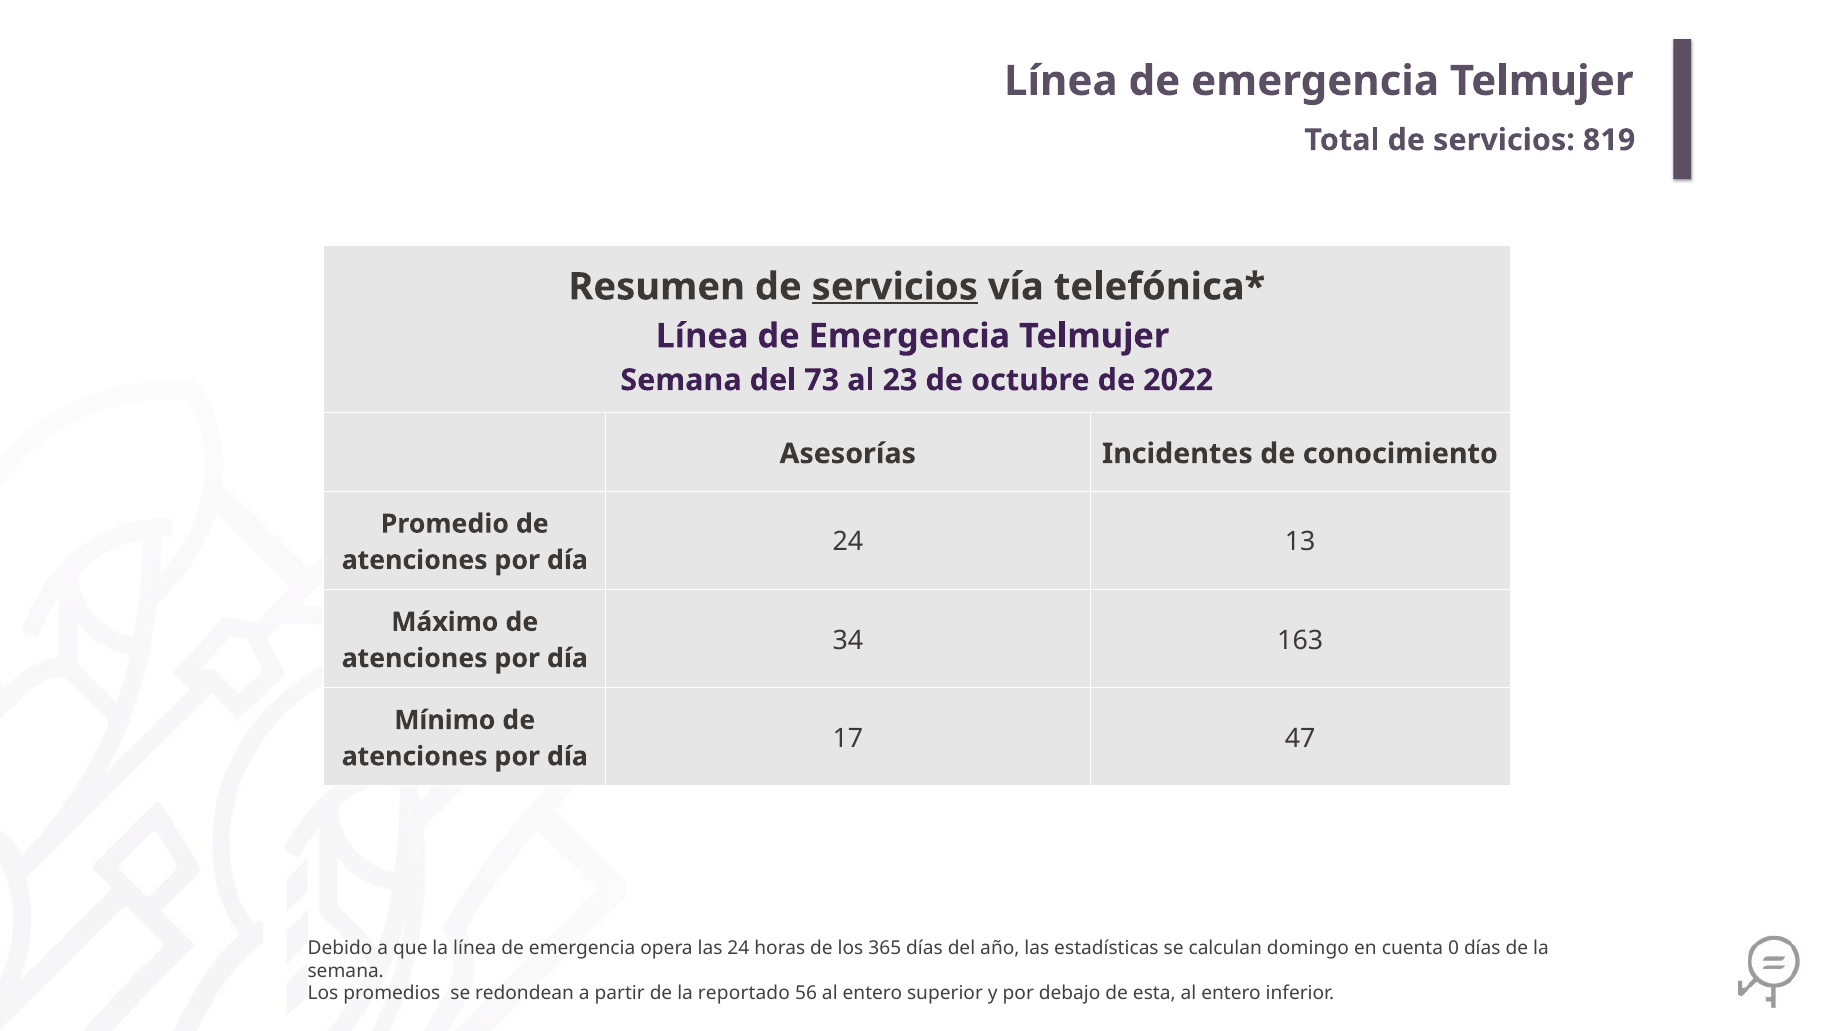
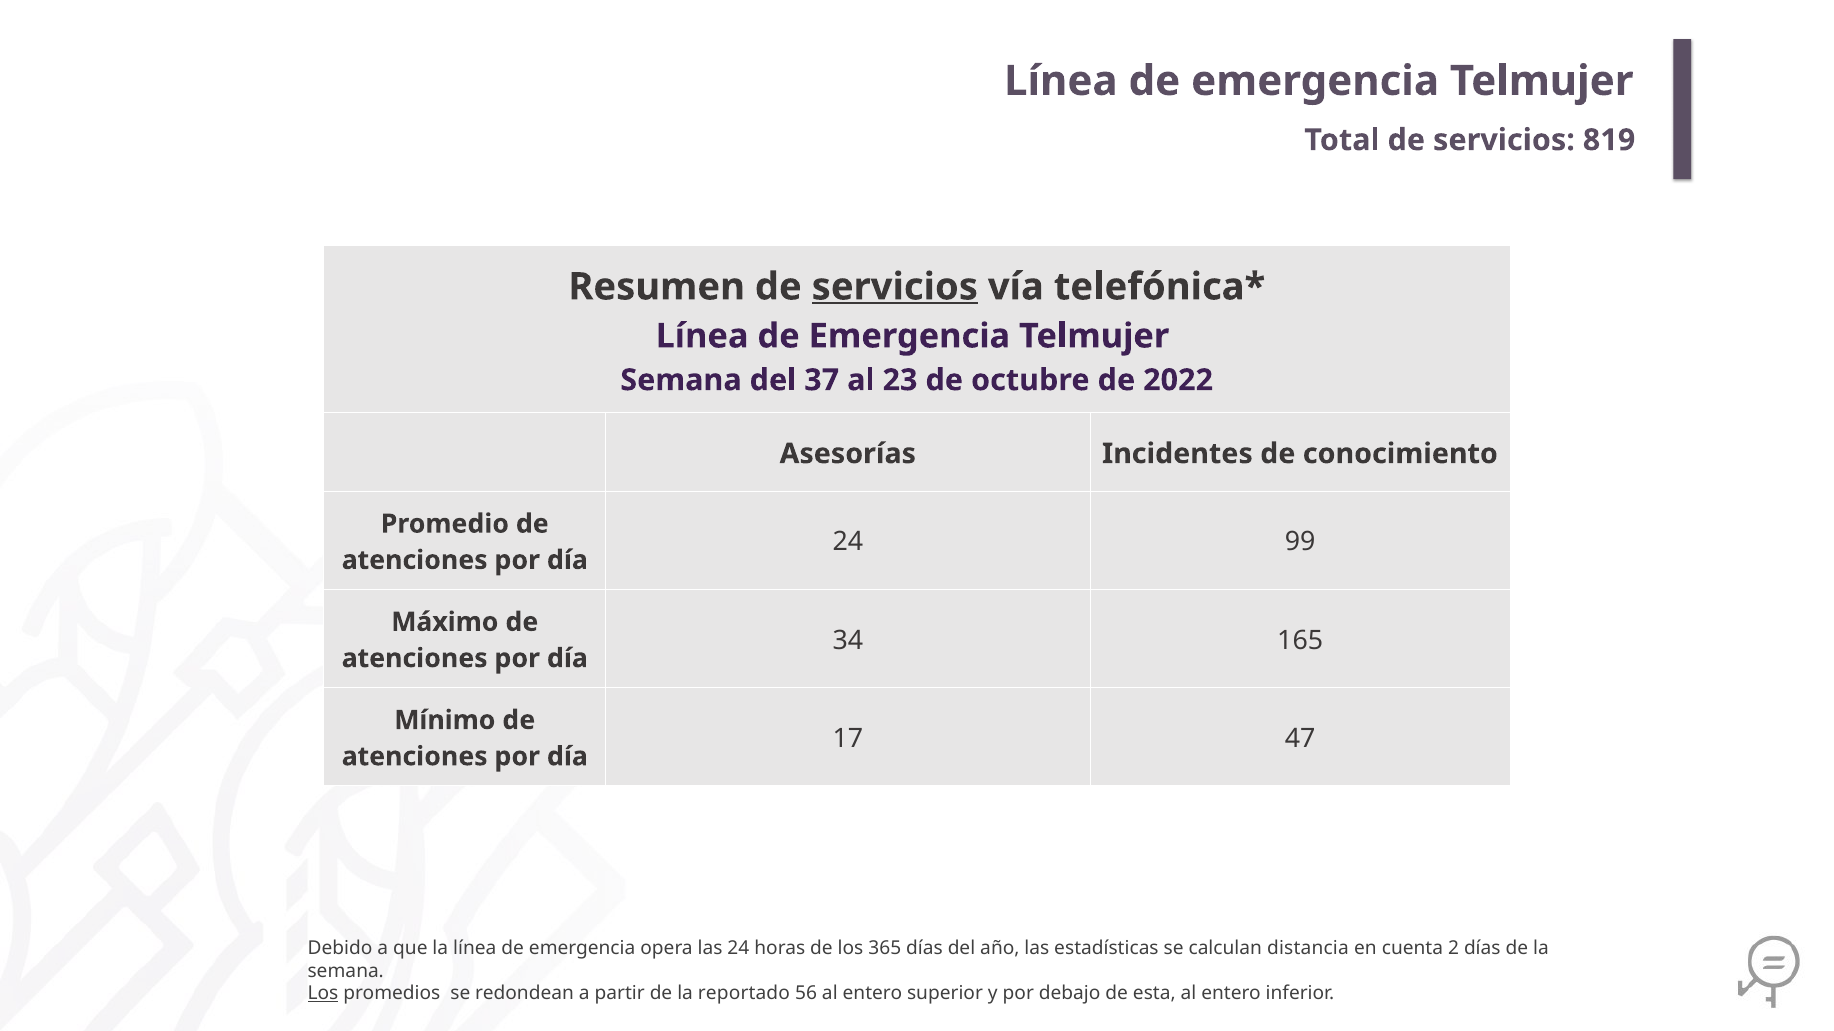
73: 73 -> 37 (822, 380)
13: 13 -> 99 (1300, 542)
163: 163 -> 165 (1300, 641)
domingo: domingo -> distancia (1308, 948)
0: 0 -> 2 (1454, 948)
Los underline: none -> present (323, 994)
